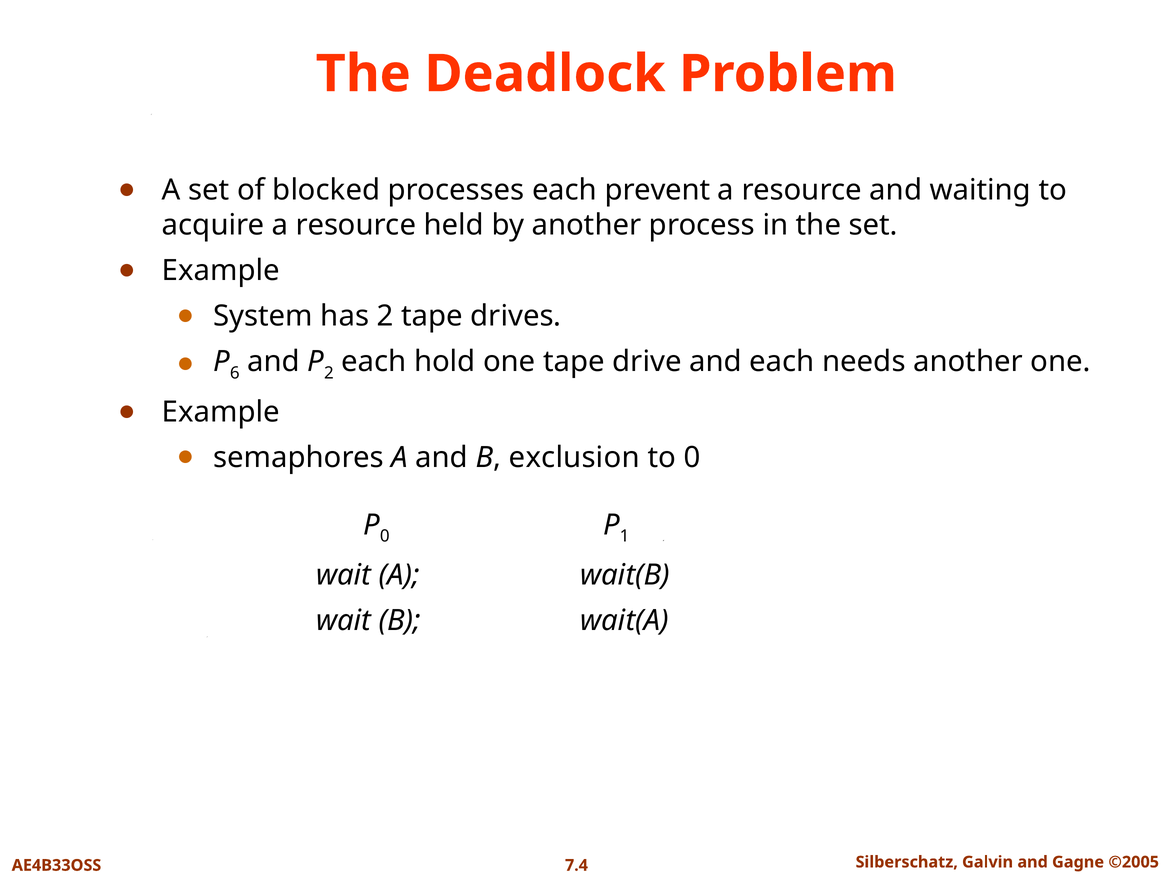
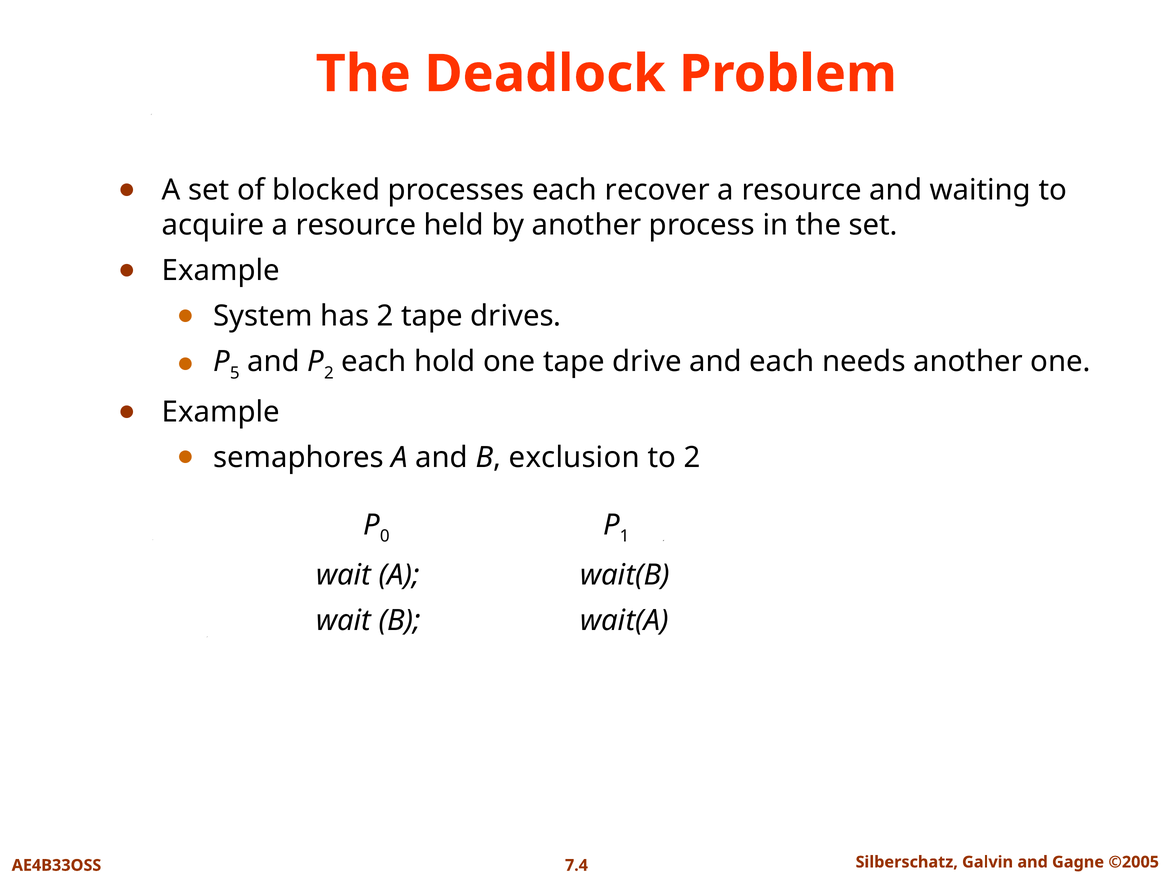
prevent: prevent -> recover (657, 190)
6: 6 -> 5 (235, 373)
to 0: 0 -> 2 (692, 458)
